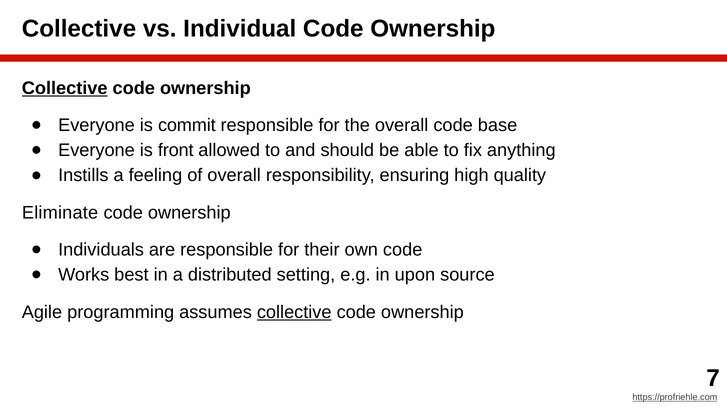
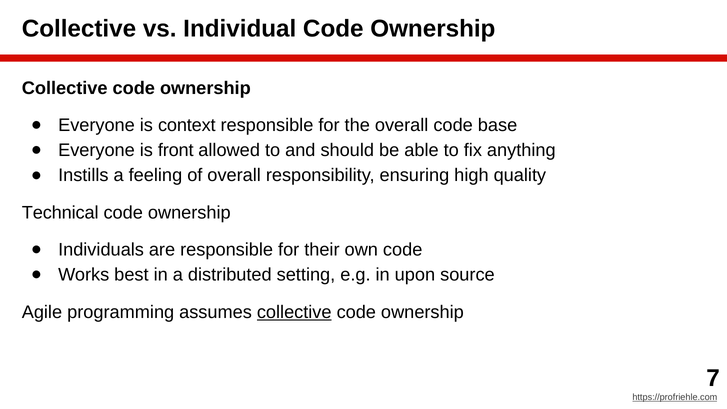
Collective underline: present -> none (65, 88)
commit: commit -> context (187, 125)
Eliminate: Eliminate -> Technical (60, 213)
